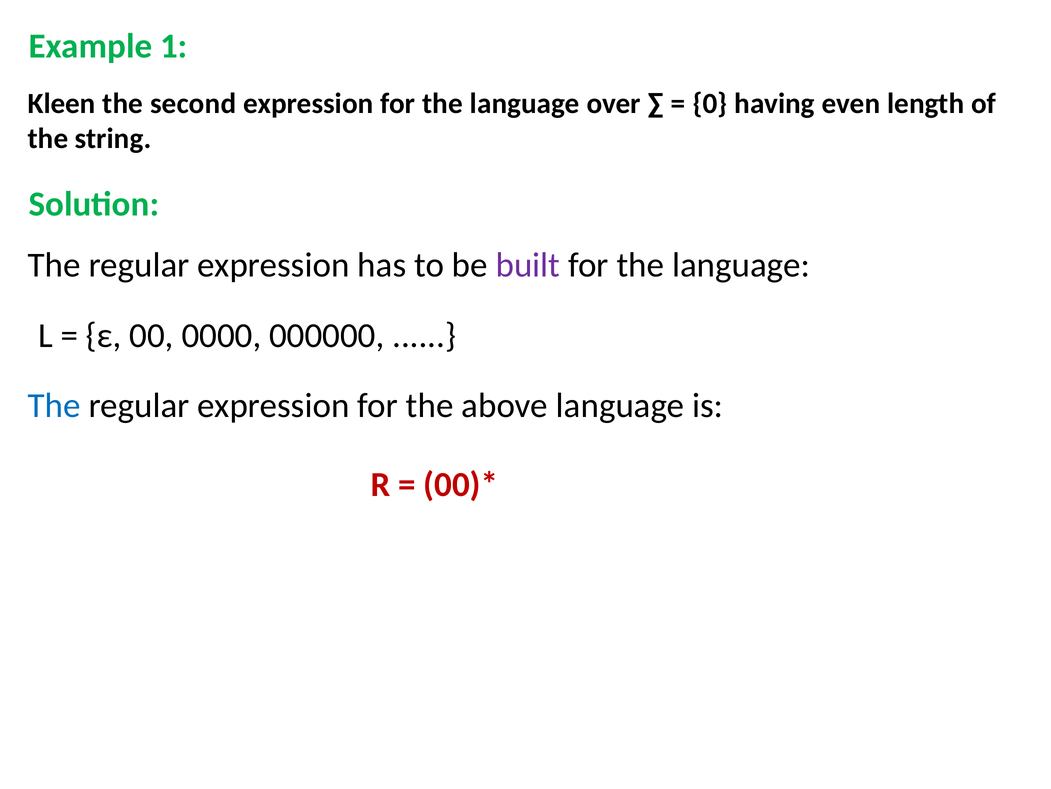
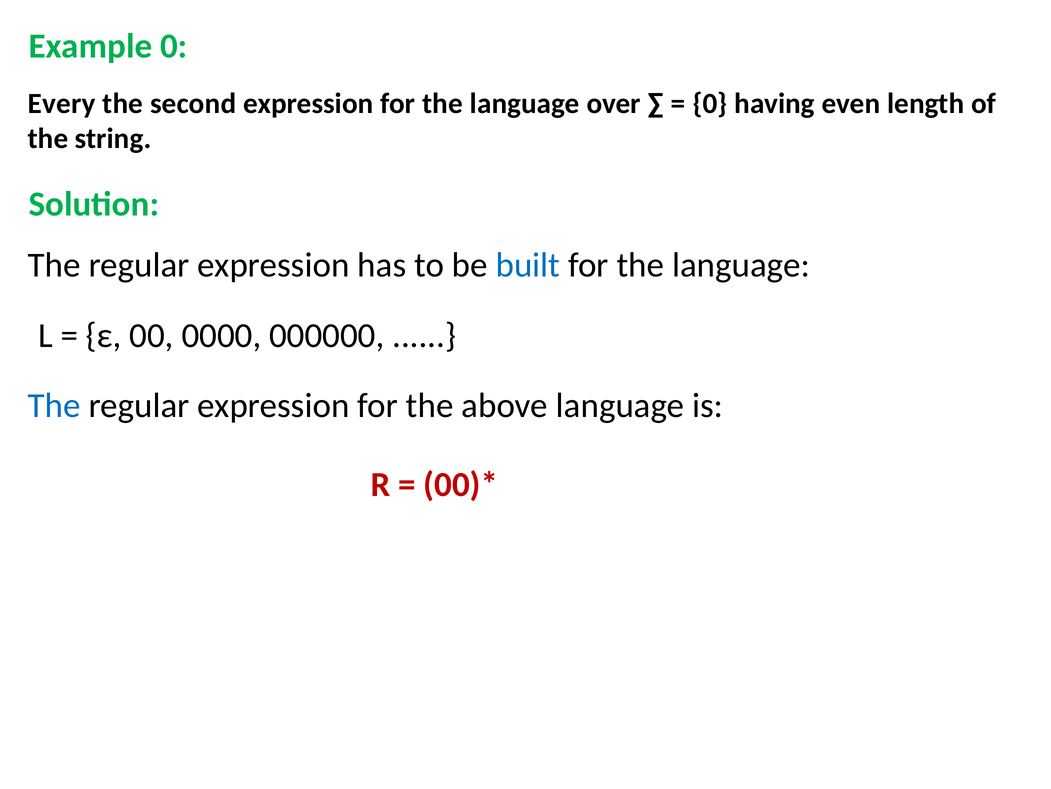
Example 1: 1 -> 0 (174, 46)
Kleen: Kleen -> Every (62, 104)
built colour: purple -> blue (528, 265)
